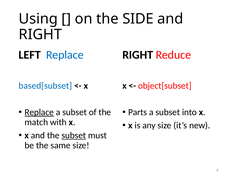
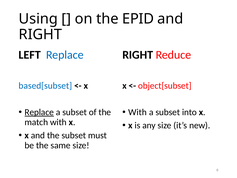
SIDE: SIDE -> EPID (138, 19)
Parts: Parts -> With (138, 112)
subset underline: present -> none (74, 135)
